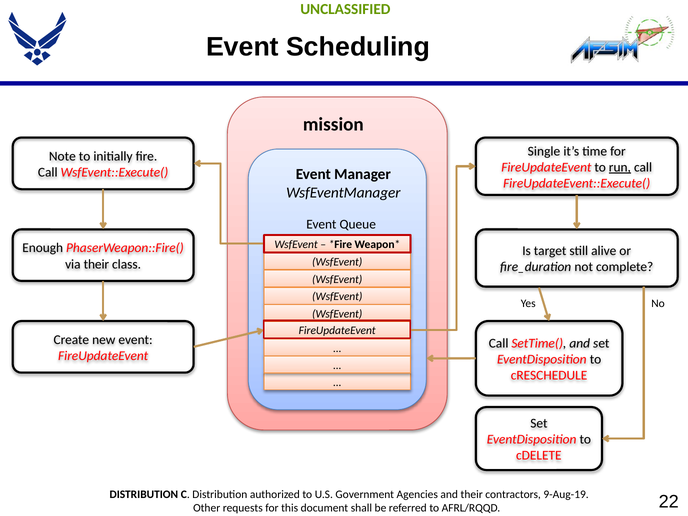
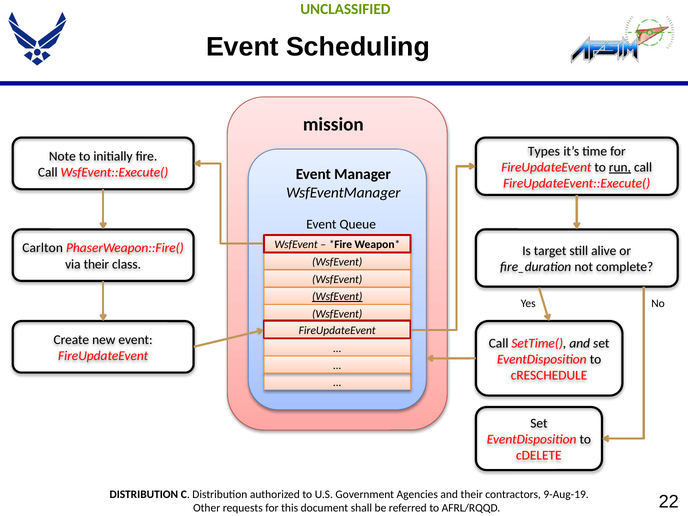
Single: Single -> Types (544, 151)
Enough: Enough -> Carlton (43, 248)
WsfEvent underline: none -> present (337, 297)
